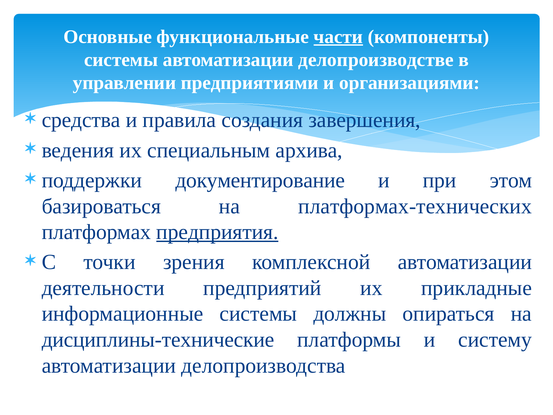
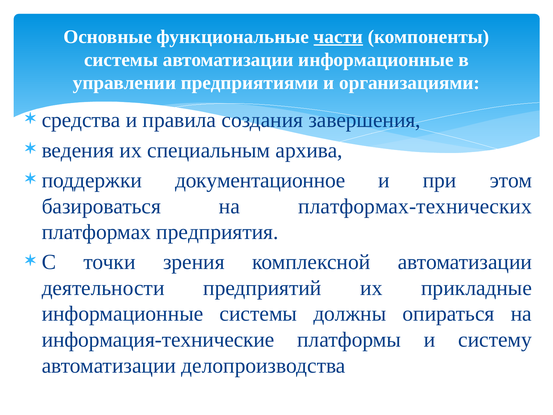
автоматизации делопроизводстве: делопроизводстве -> информационные (376, 60)
документирование: документирование -> документационное (260, 180)
предприятия underline: present -> none (217, 232)
дисциплины-технические: дисциплины-технические -> информация-технические (158, 340)
